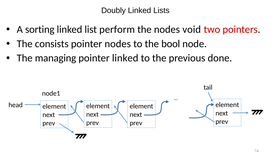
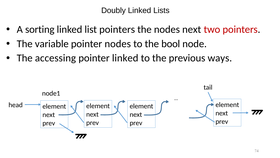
list perform: perform -> pointers (117, 29)
nodes void: void -> next (192, 29)
consists: consists -> variable (52, 44)
managing: managing -> accessing (55, 58)
done: done -> ways (220, 58)
